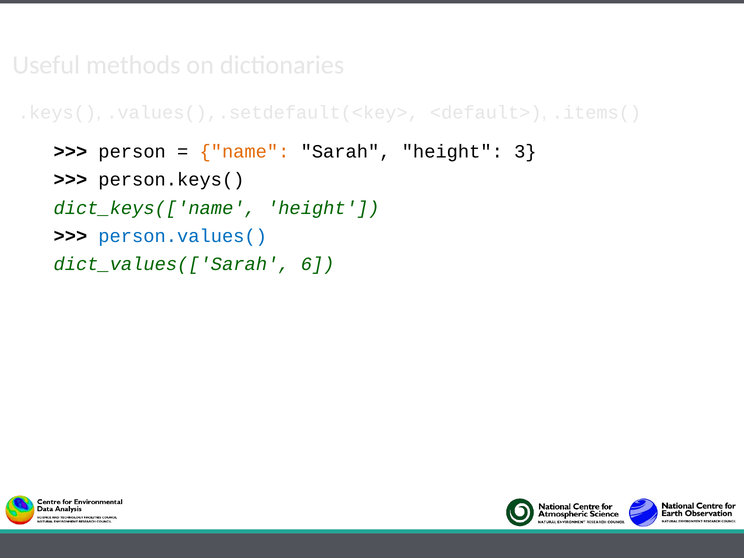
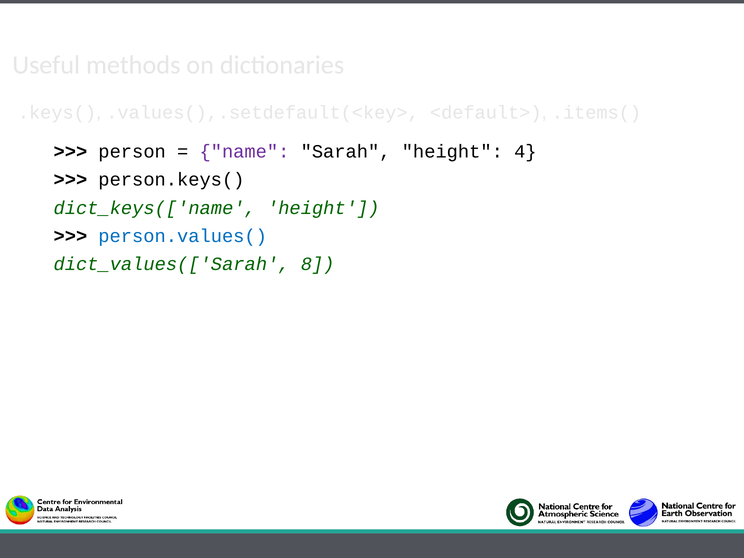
name colour: orange -> purple (244, 152)
3: 3 -> 4 (525, 152)
6: 6 -> 8 (318, 264)
